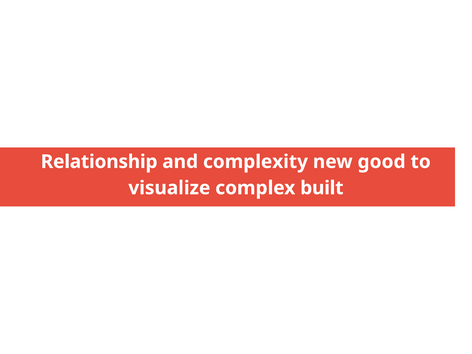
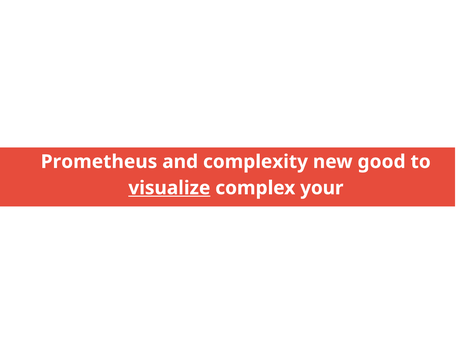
Relationship: Relationship -> Prometheus (99, 162)
visualize underline: none -> present (169, 188)
built: built -> your (322, 188)
